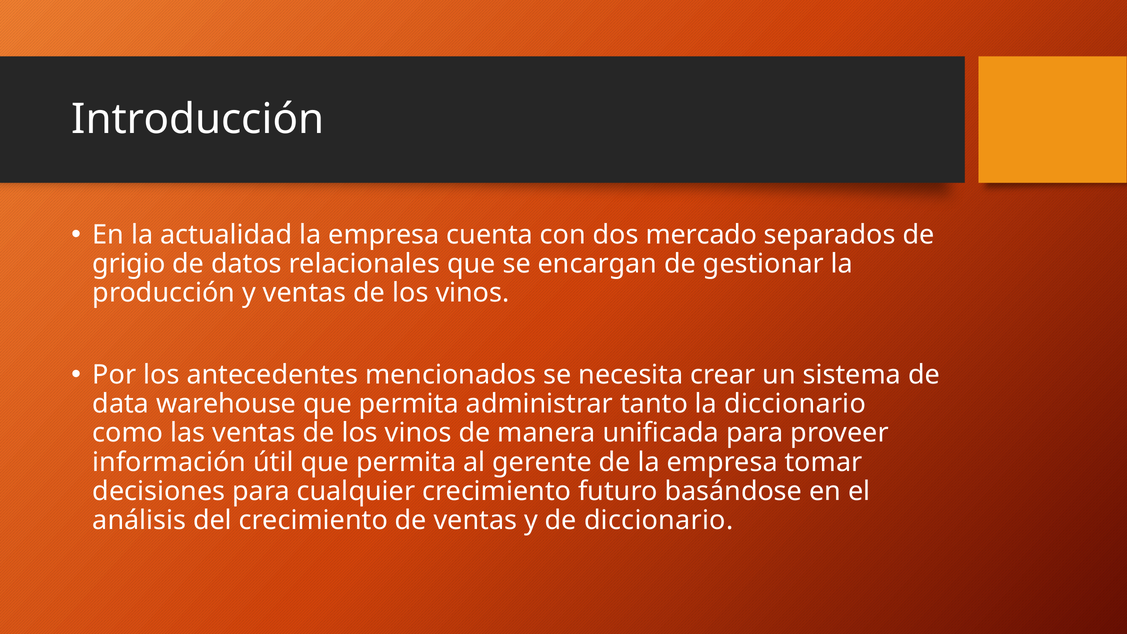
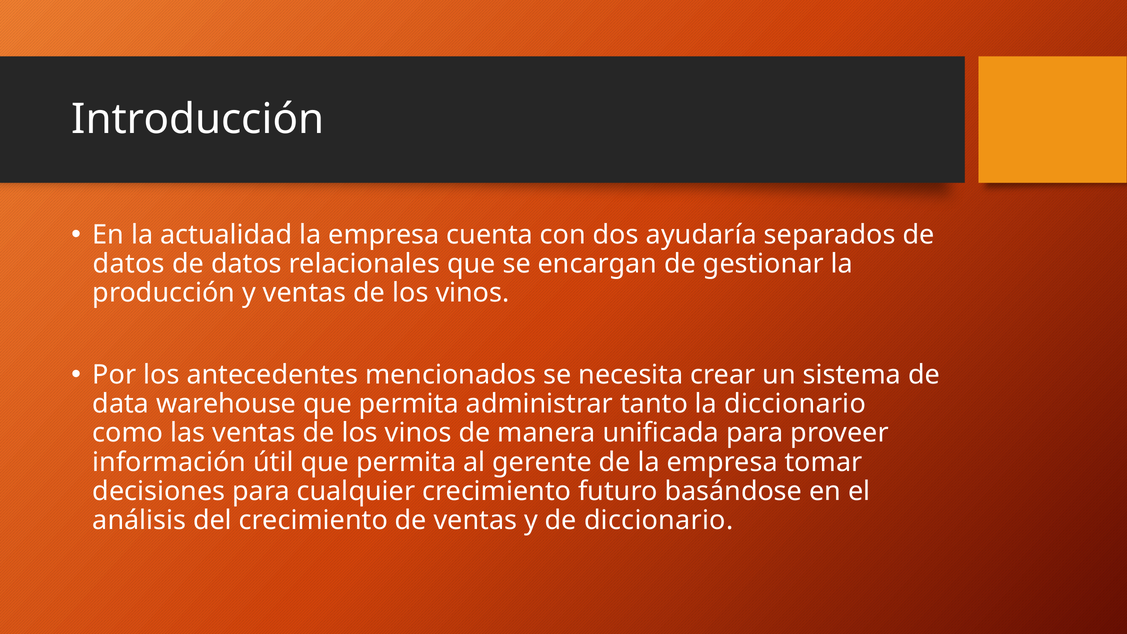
mercado: mercado -> ayudaría (701, 235)
grigio: grigio -> datos (129, 264)
